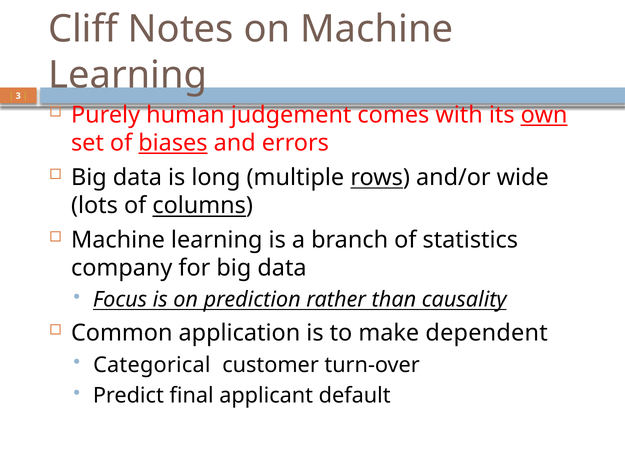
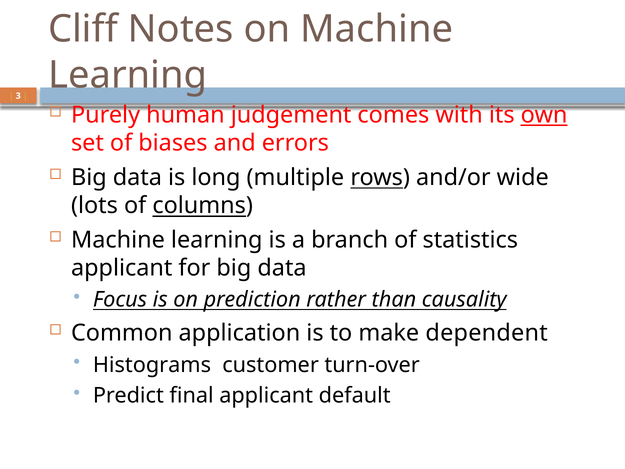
biases underline: present -> none (173, 143)
company: company -> applicant (122, 268)
Categorical: Categorical -> Histograms (152, 365)
